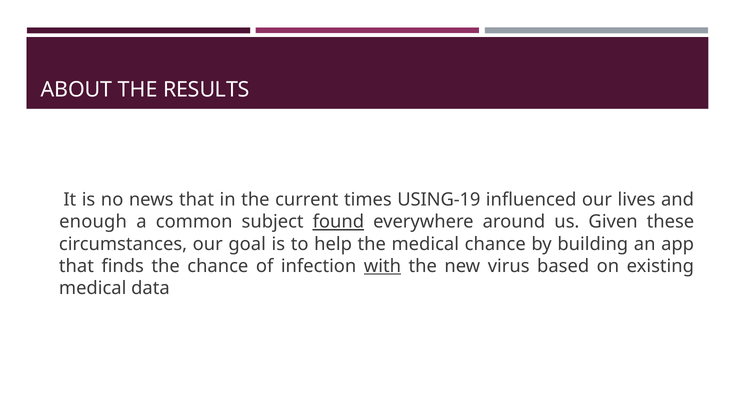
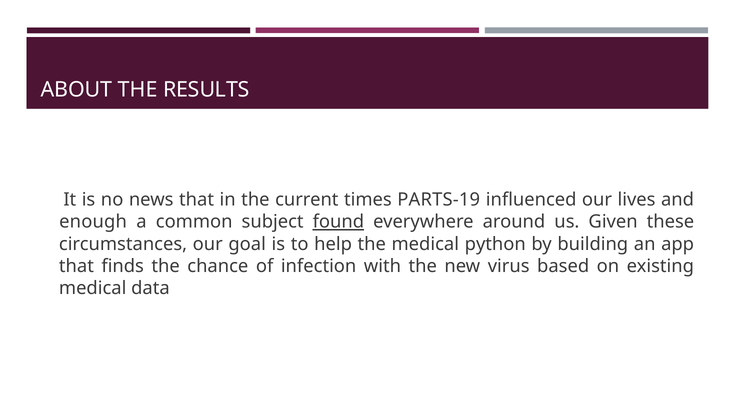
USING-19: USING-19 -> PARTS-19 (439, 200)
medical chance: chance -> python (495, 244)
with underline: present -> none (382, 266)
